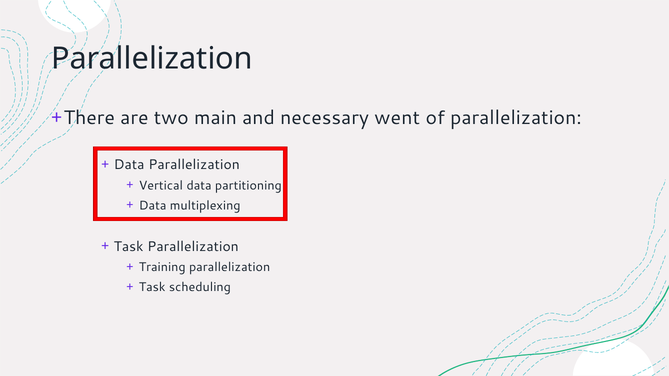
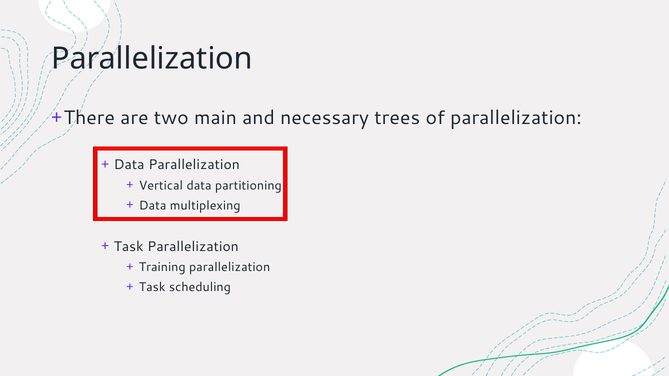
went: went -> trees (397, 118)
